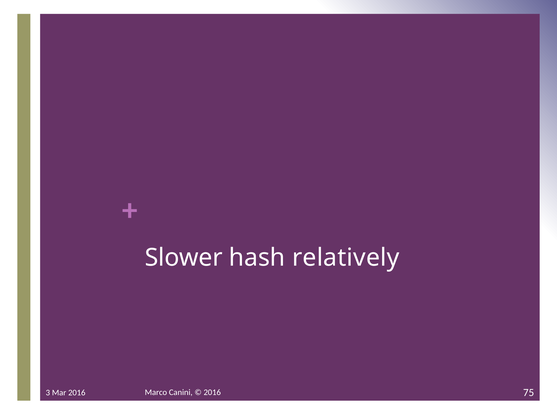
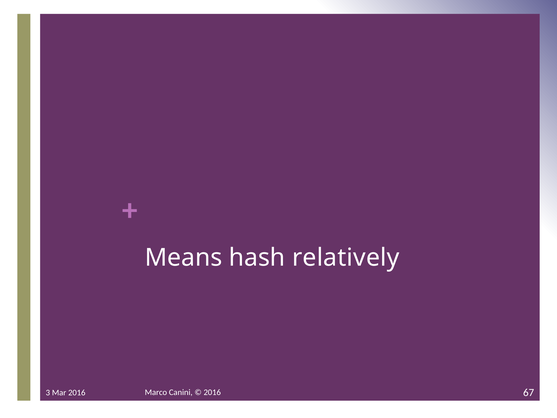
Slower: Slower -> Means (184, 257)
75: 75 -> 67 (529, 392)
